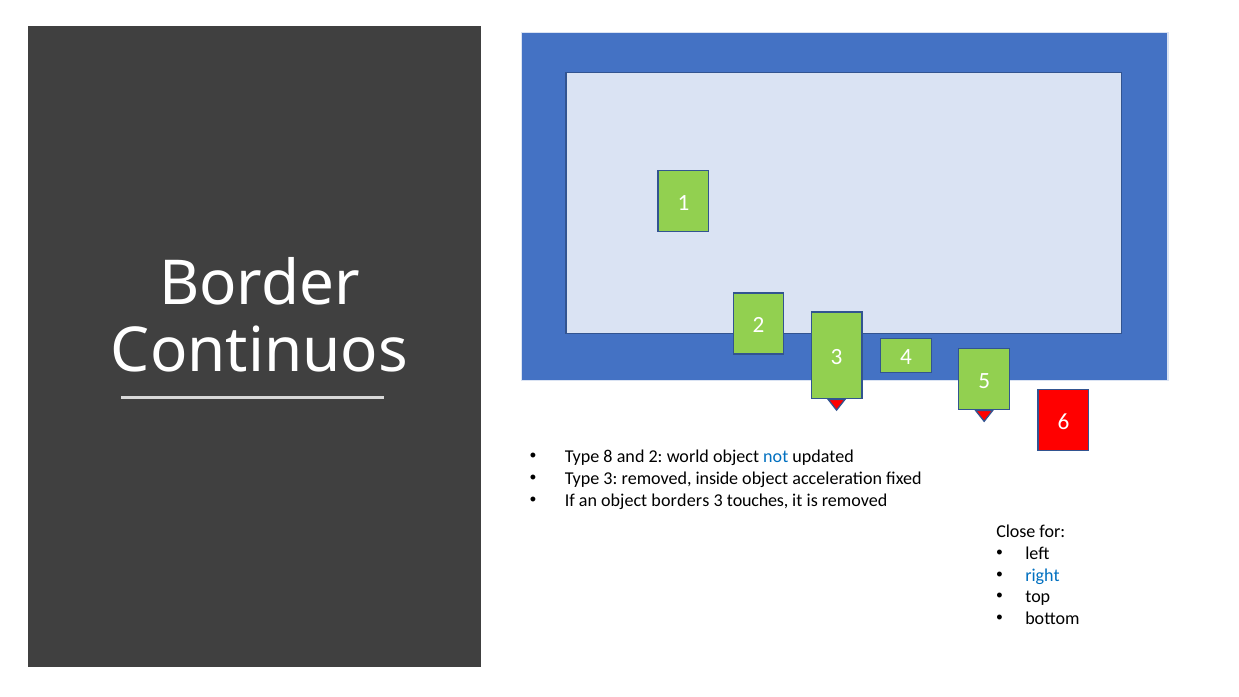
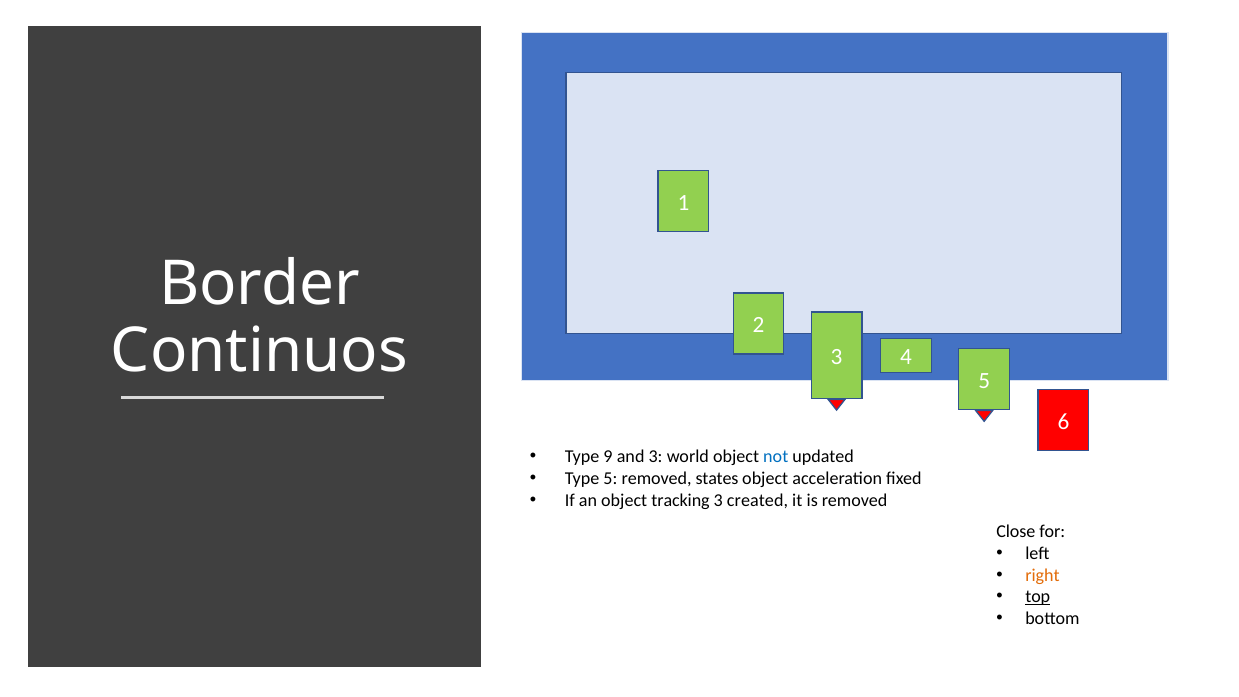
8: 8 -> 9 (608, 457)
and 2: 2 -> 3 (656, 457)
Type 3: 3 -> 5 (610, 478)
inside: inside -> states (717, 478)
borders: borders -> tracking (681, 500)
touches: touches -> created (758, 500)
right colour: blue -> orange (1043, 575)
top underline: none -> present (1038, 597)
